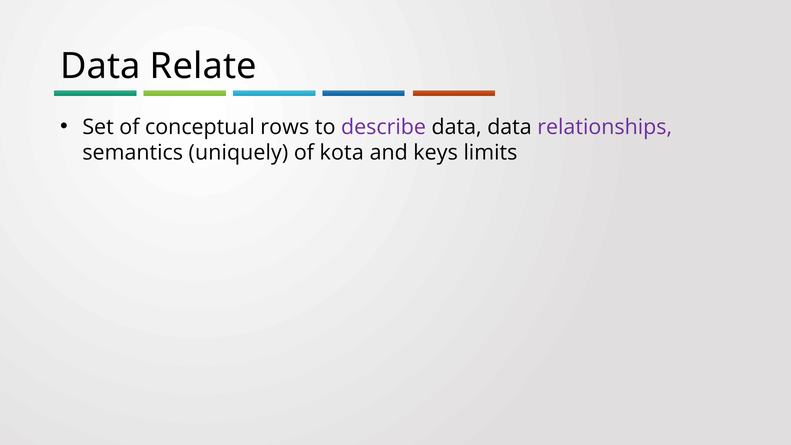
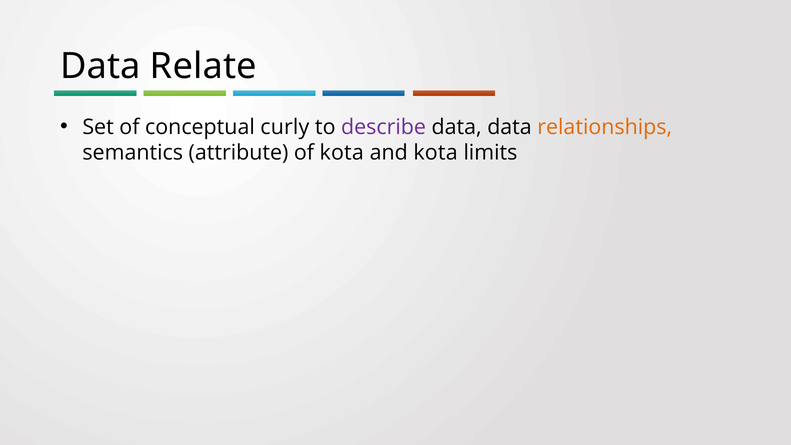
rows: rows -> curly (285, 127)
relationships colour: purple -> orange (605, 127)
uniquely: uniquely -> attribute (238, 153)
and keys: keys -> kota (436, 153)
